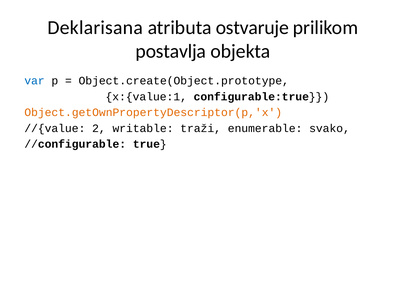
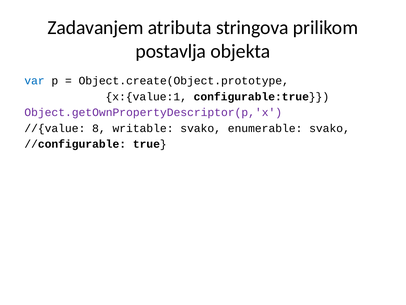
Deklarisana: Deklarisana -> Zadavanjem (95, 27)
ostvaruje: ostvaruje -> stringova (252, 27)
Object.getOwnPropertyDescriptor(p,'x colour: orange -> purple (153, 112)
2: 2 -> 8 (99, 128)
writable traži: traži -> svako (201, 128)
